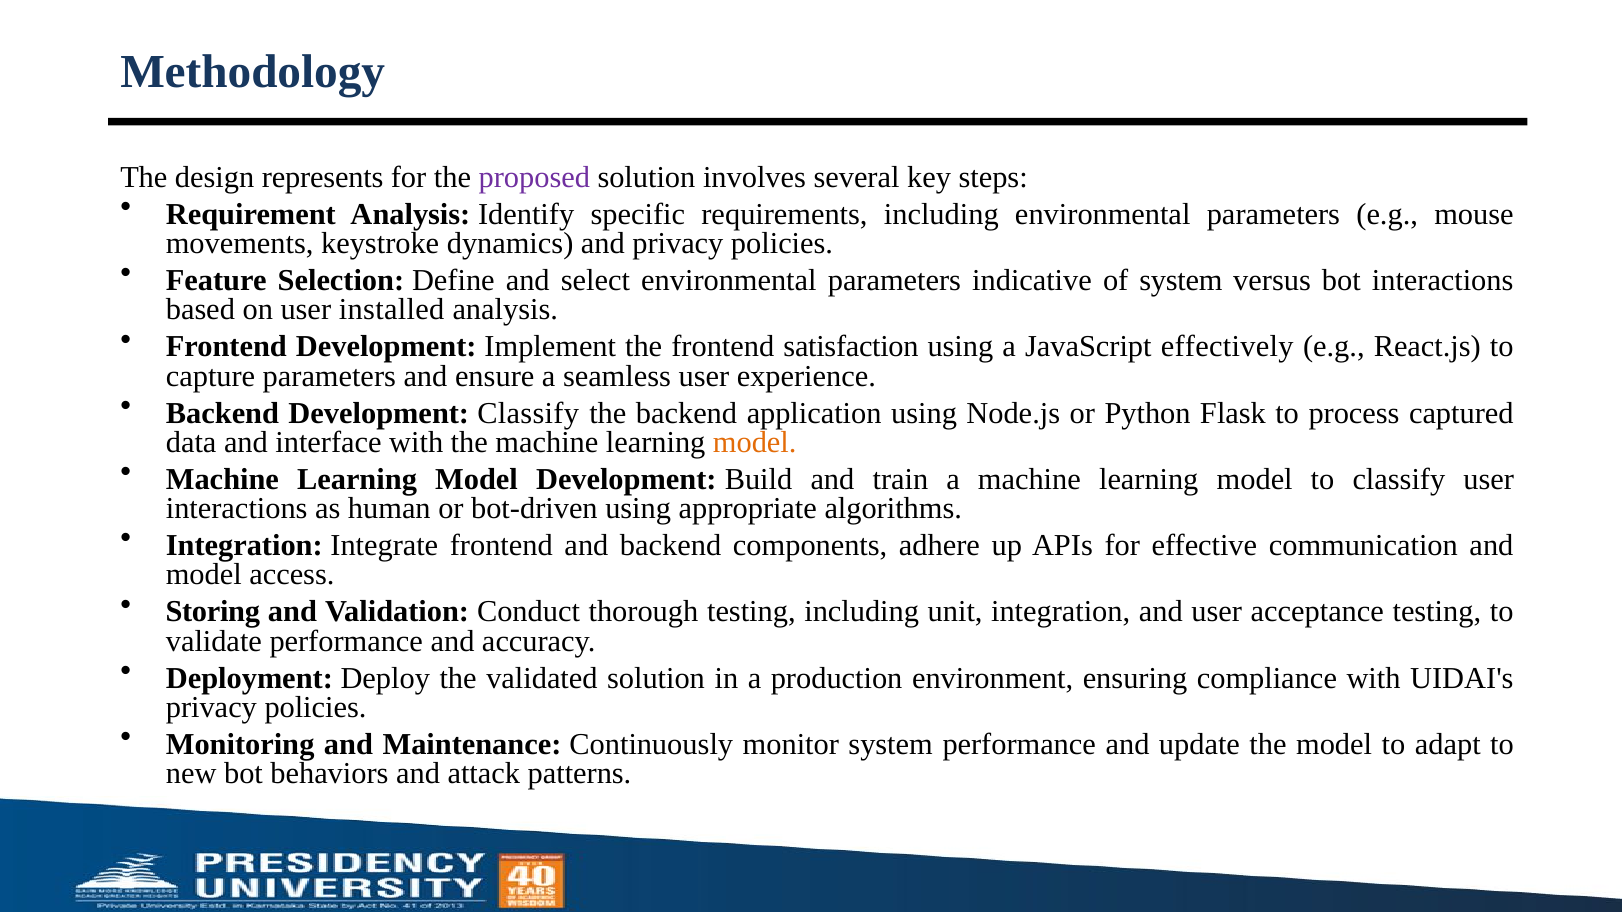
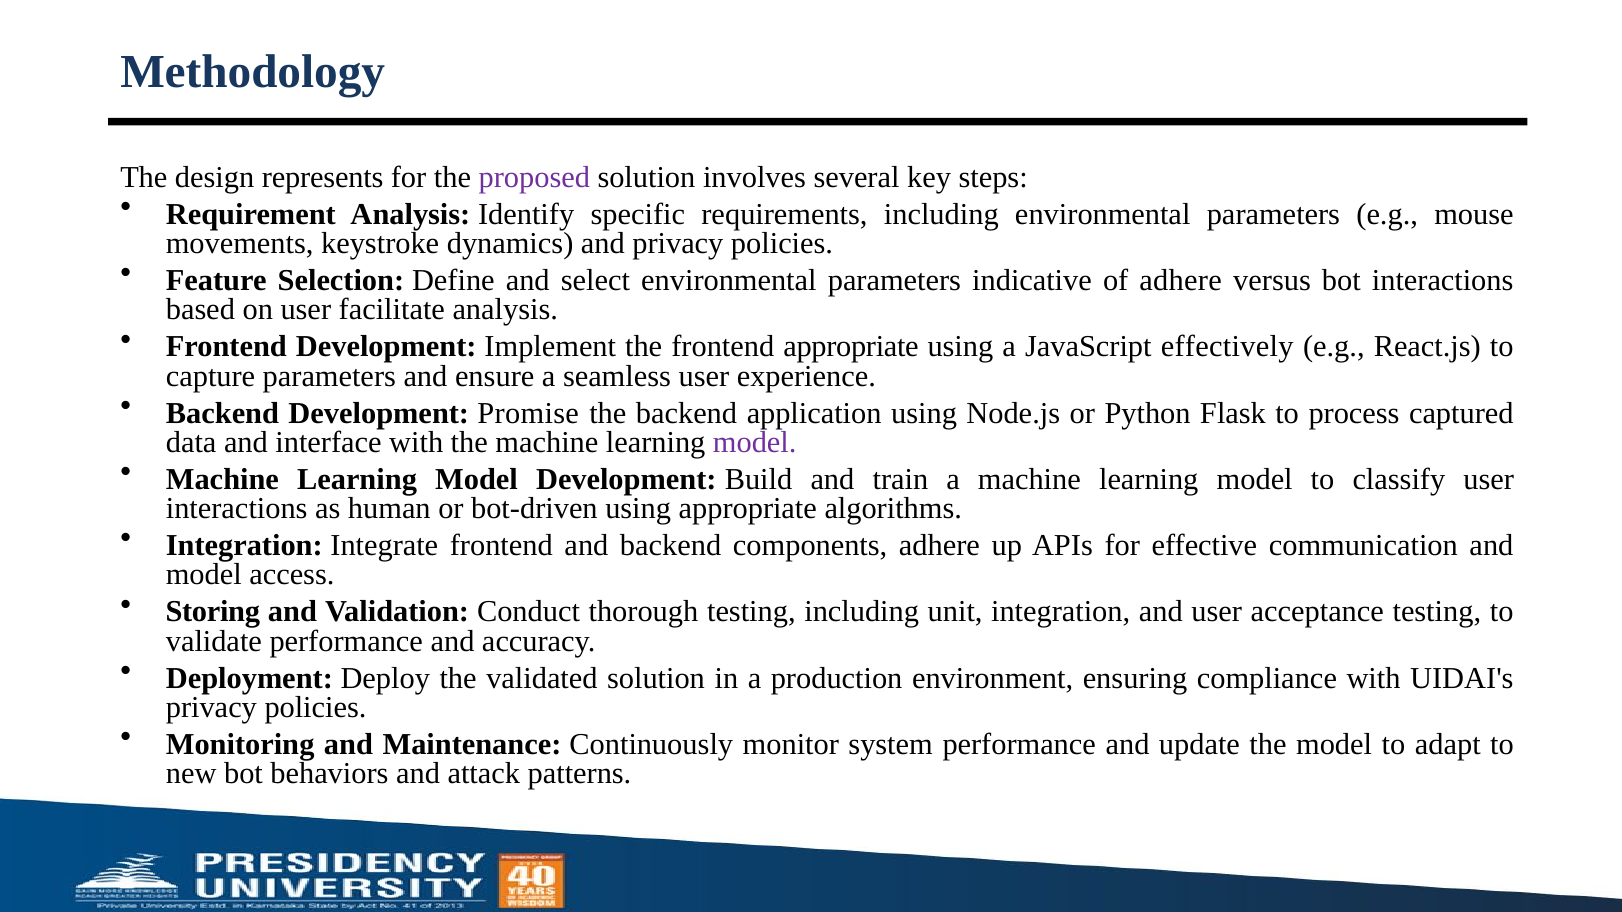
of system: system -> adhere (1181, 281)
installed: installed -> facilitate (392, 310)
frontend satisfaction: satisfaction -> appropriate (851, 347)
Development Classify: Classify -> Promise (528, 413)
model colour: orange -> purple (755, 442)
